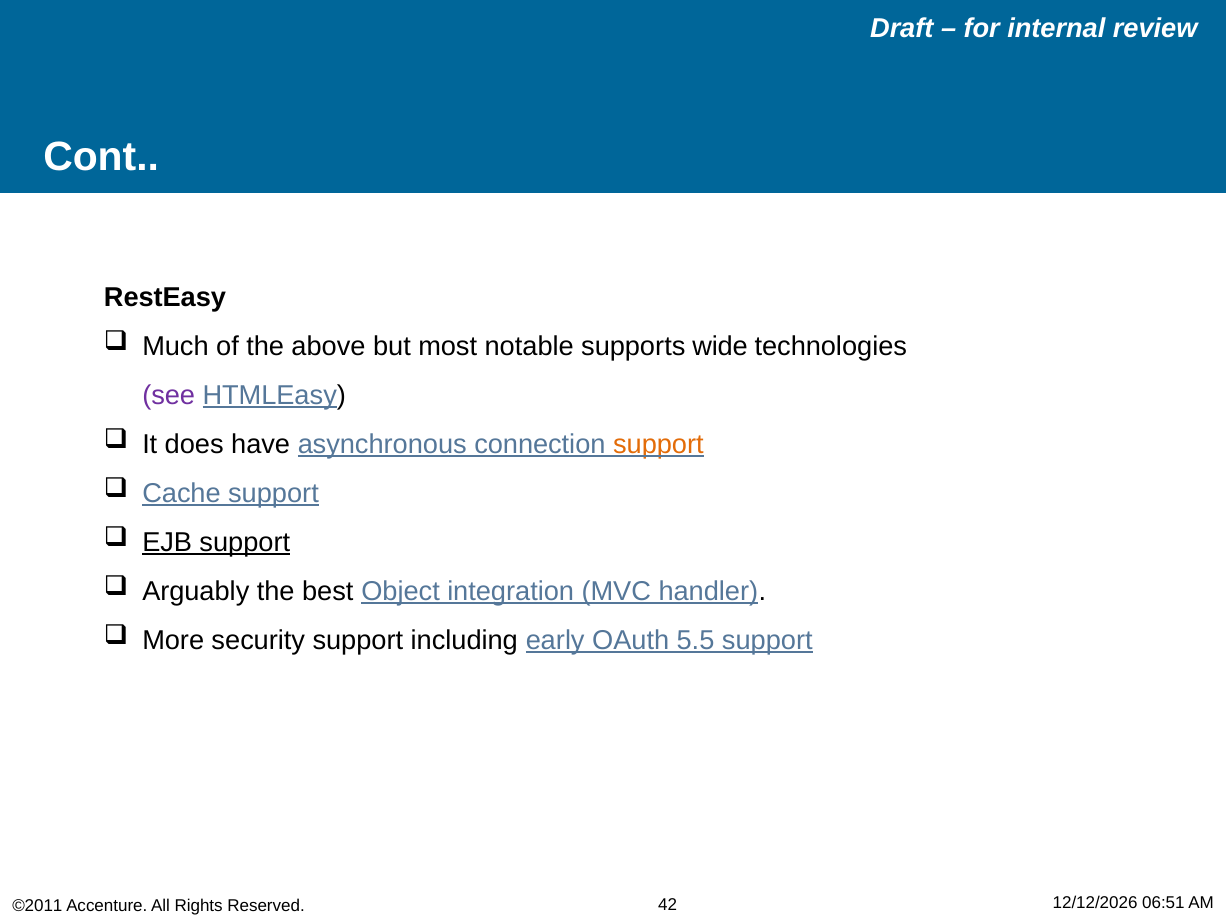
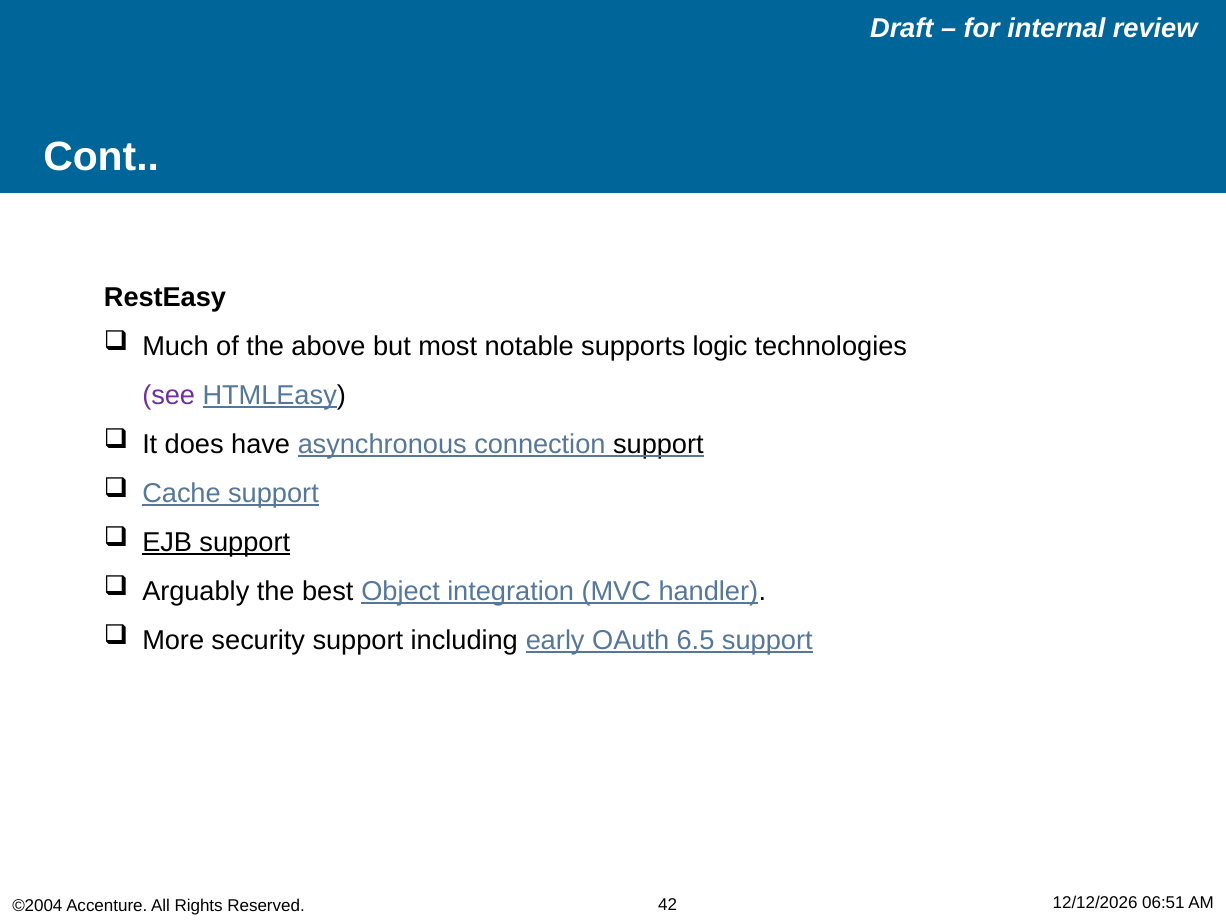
wide: wide -> logic (720, 346)
support colour: orange -> black (658, 444)
5.5: 5.5 -> 6.5 (695, 640)
©2011: ©2011 -> ©2004 (37, 906)
